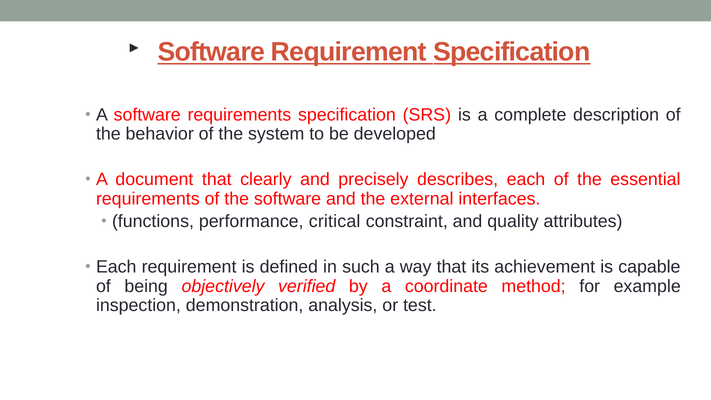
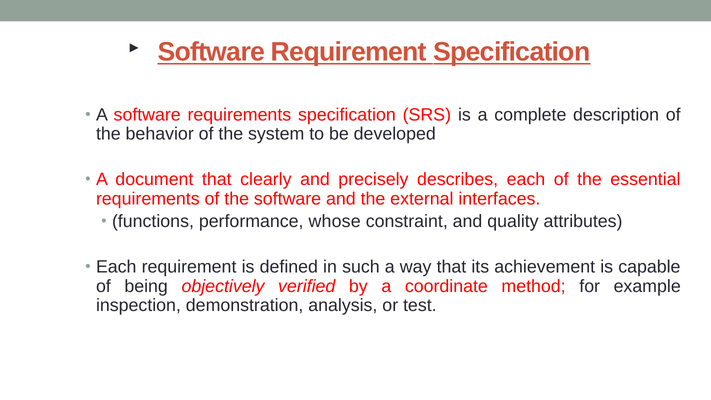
critical: critical -> whose (335, 221)
